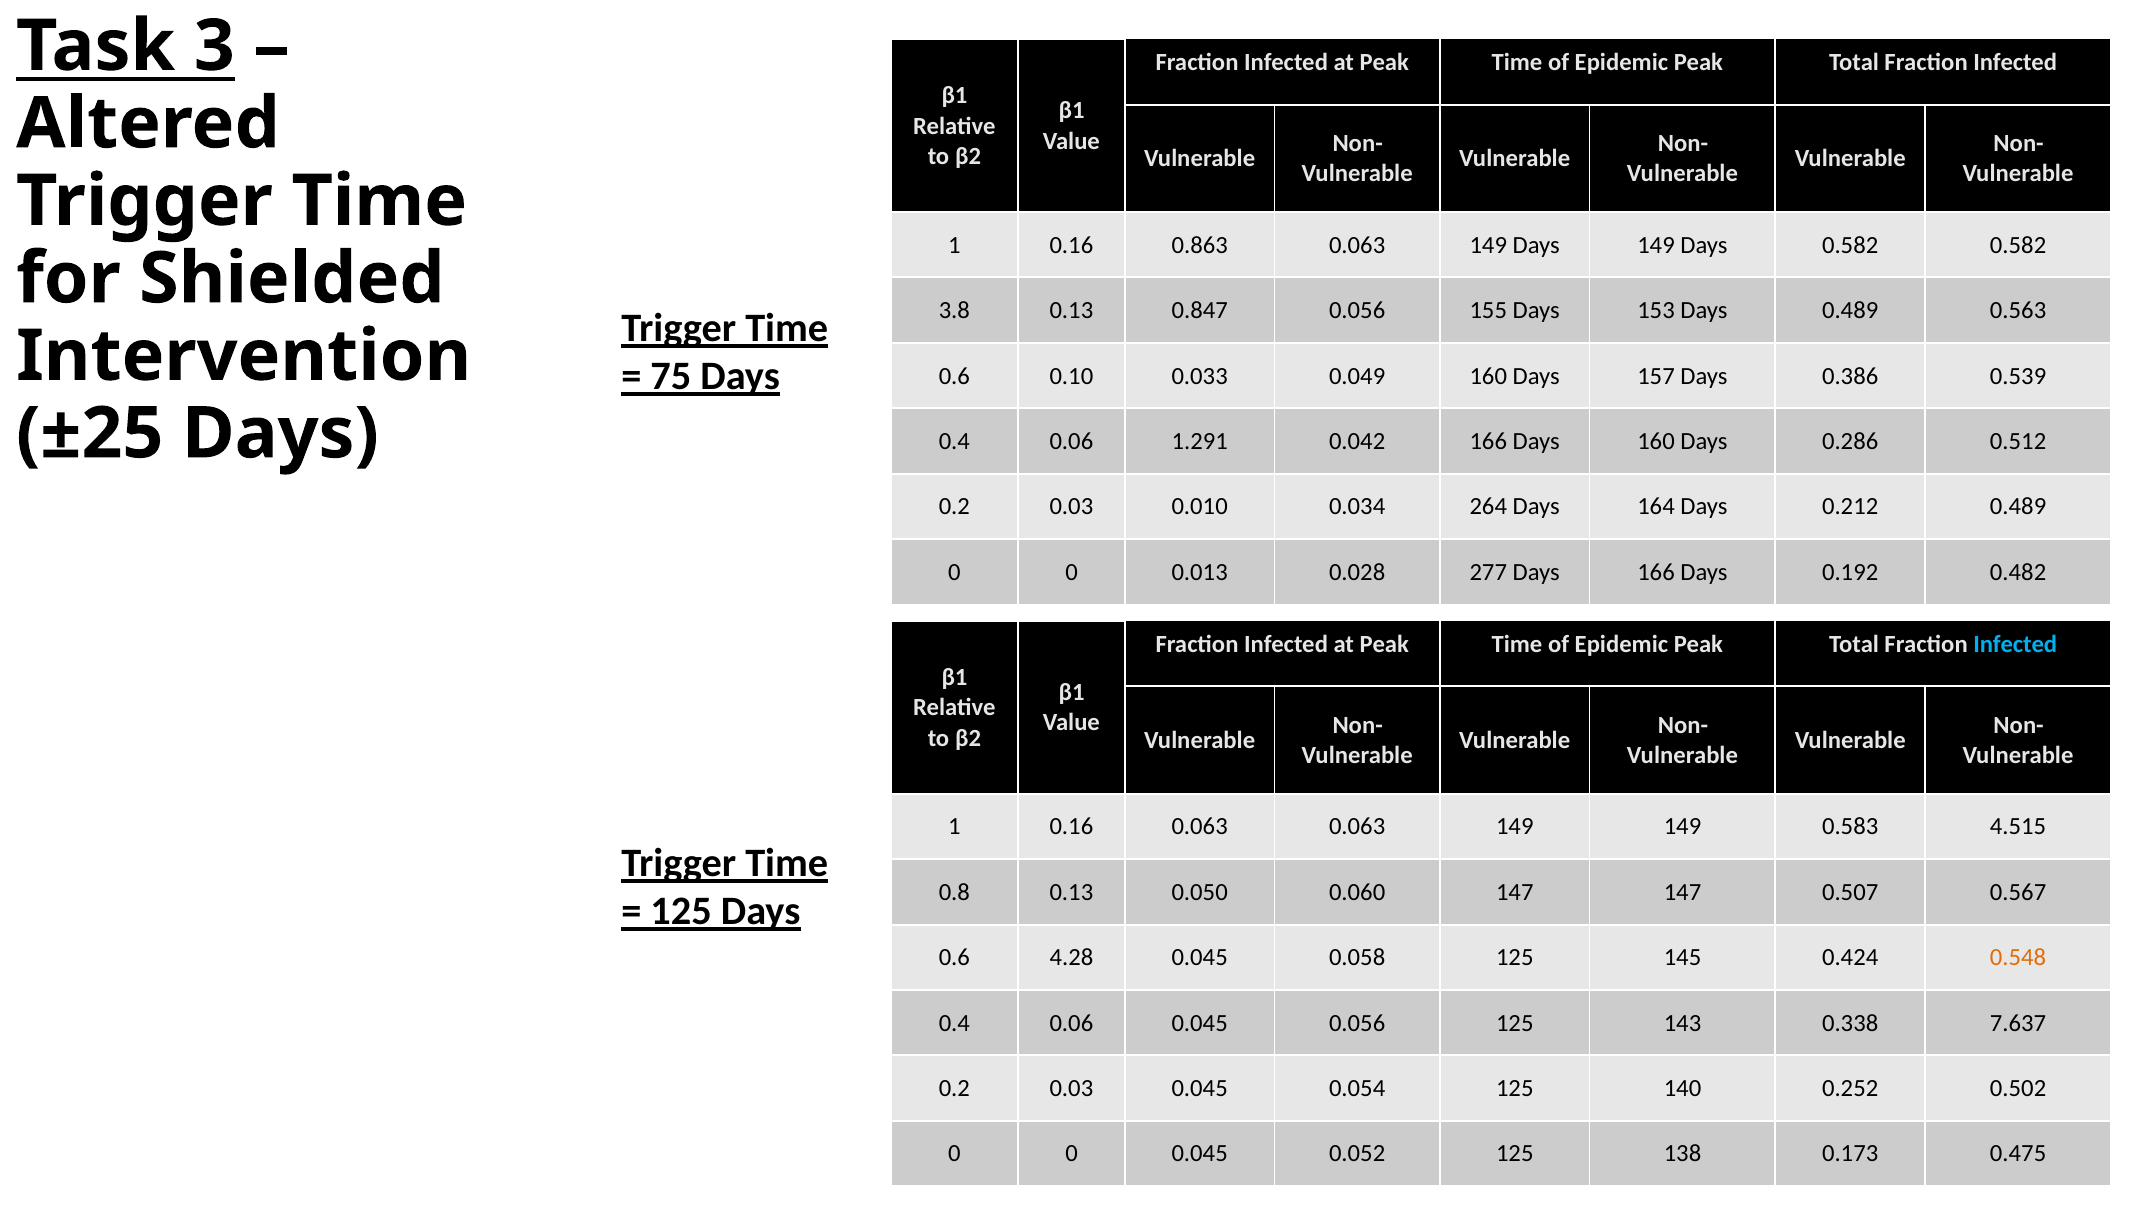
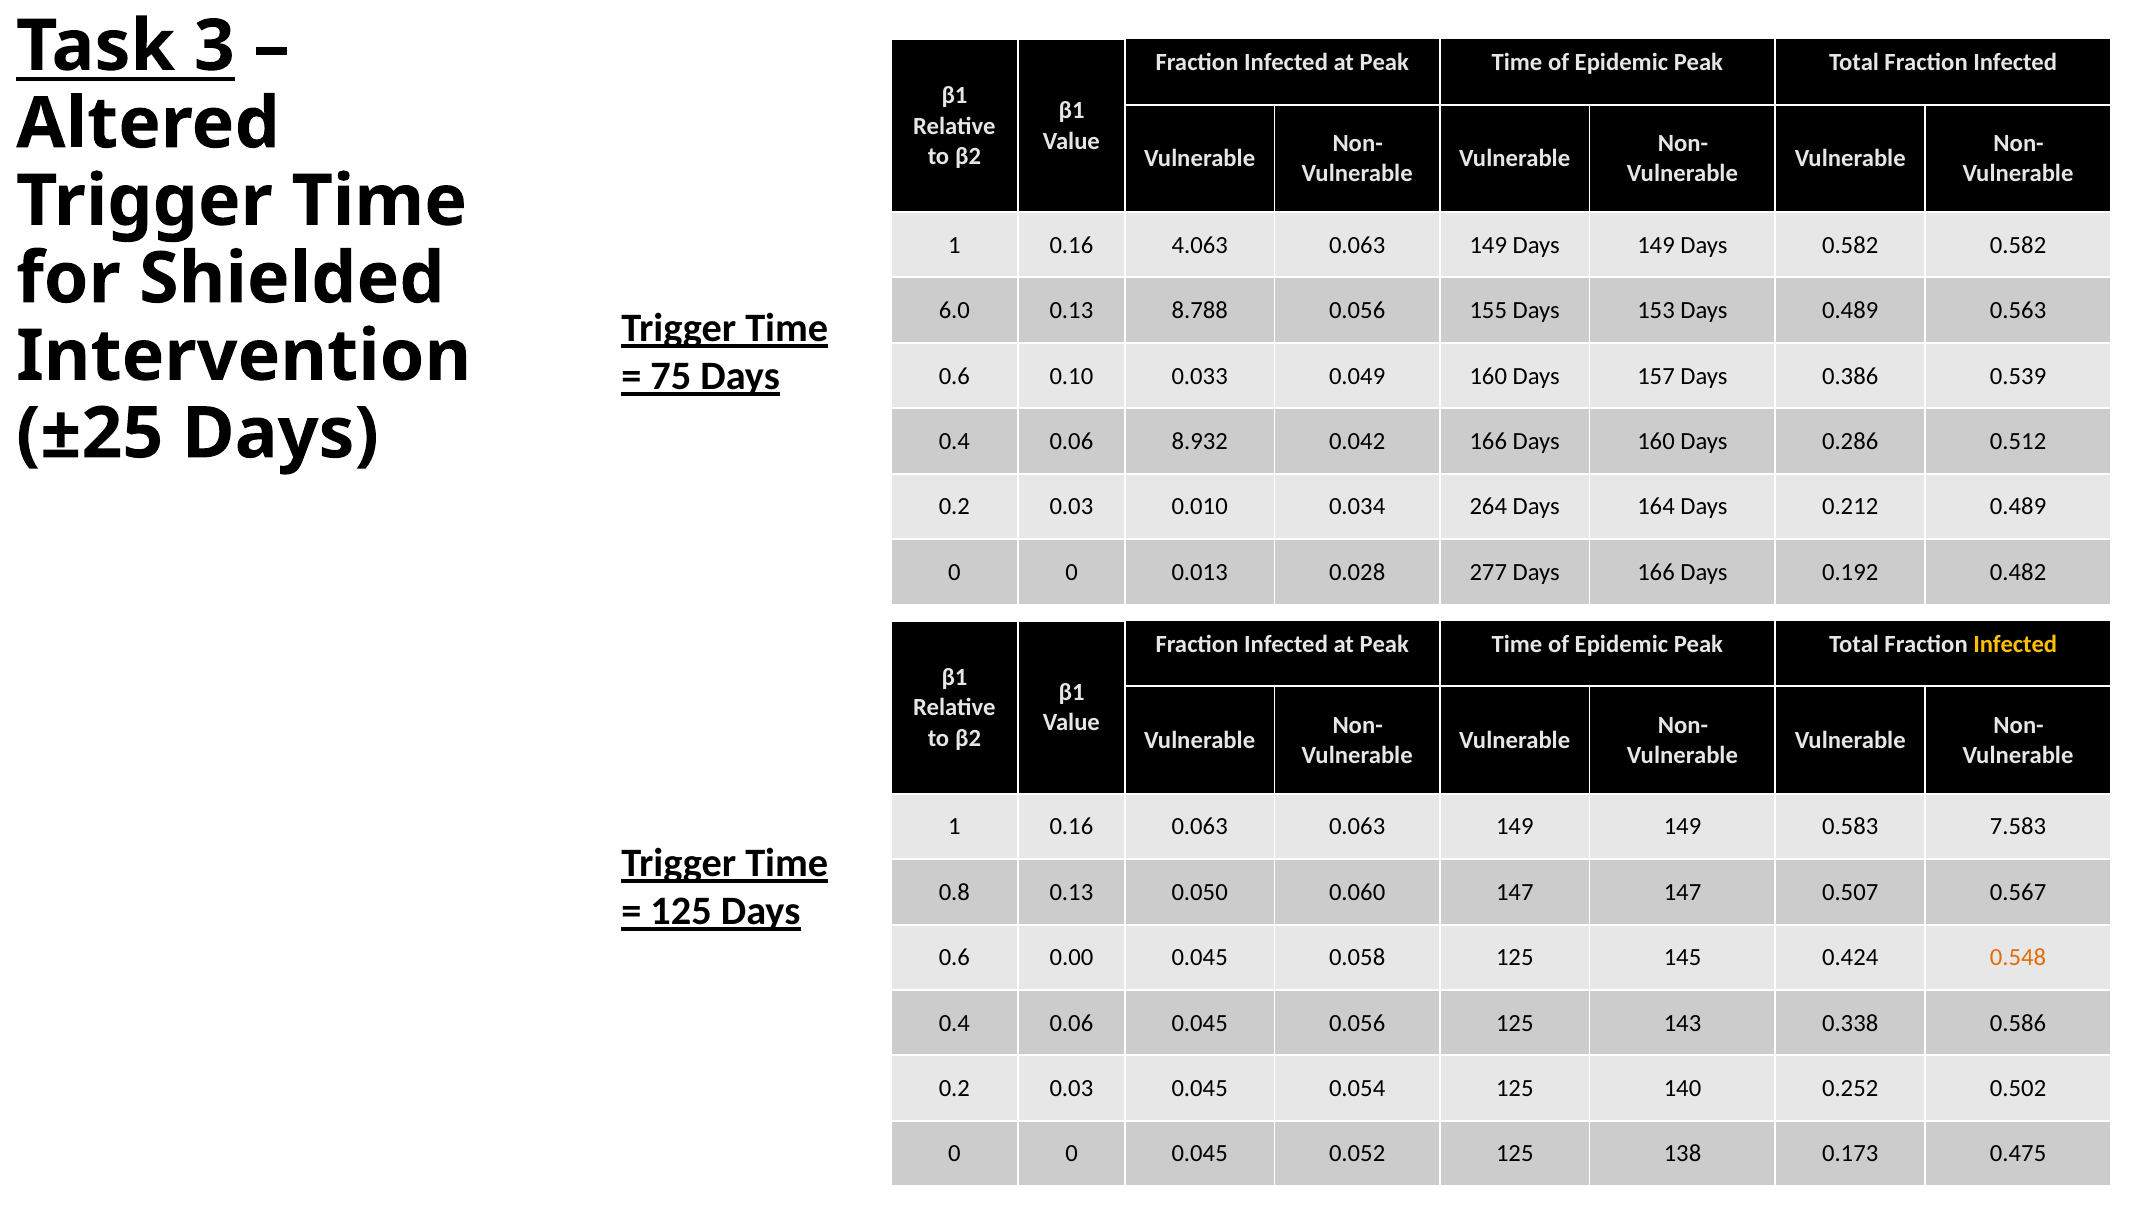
0.863: 0.863 -> 4.063 (1200, 245)
3.8: 3.8 -> 6.0 (954, 311)
0.847: 0.847 -> 8.788 (1200, 311)
1.291: 1.291 -> 8.932 (1200, 441)
Infected colour: light blue -> yellow (2015, 645)
4.515: 4.515 -> 7.583 (2018, 827)
4.28: 4.28 -> 0.00 (1071, 958)
7.637: 7.637 -> 0.586 (2018, 1023)
